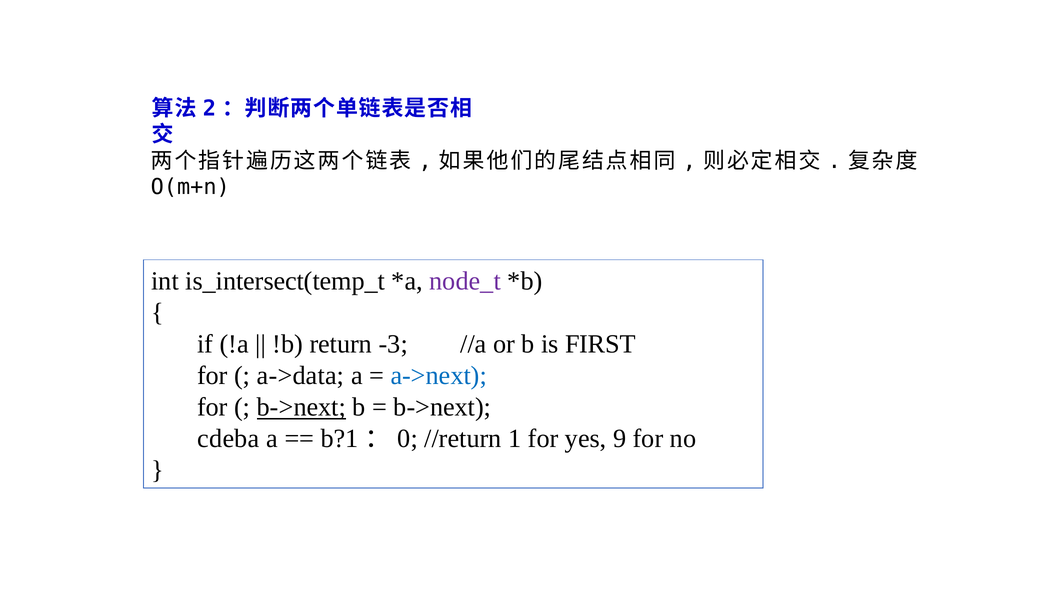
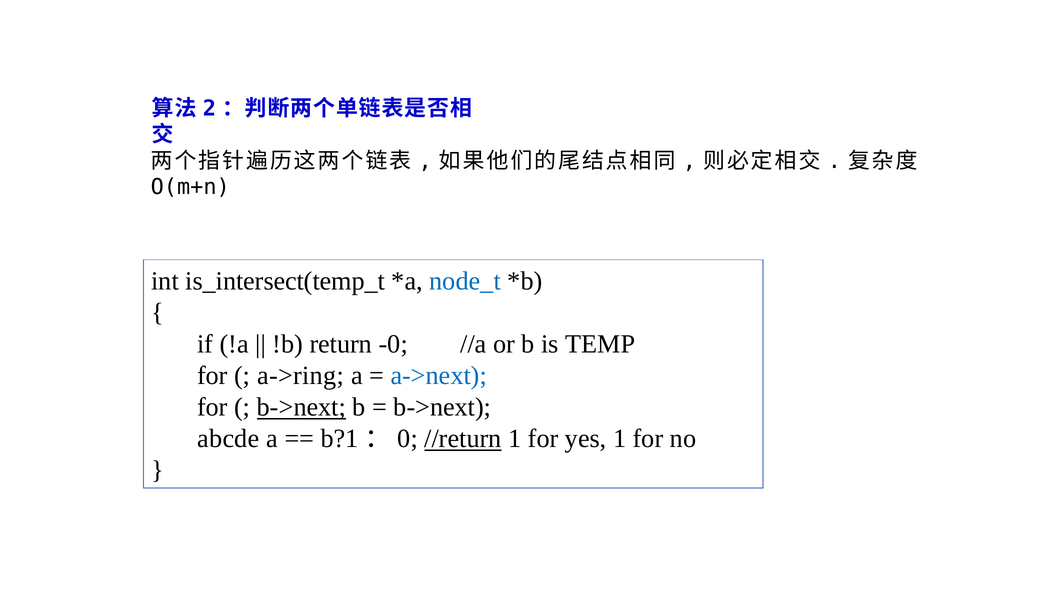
node_t colour: purple -> blue (465, 281)
-3: -3 -> -0 (393, 344)
FIRST: FIRST -> TEMP (600, 344)
a->data: a->data -> a->ring (301, 376)
cdeba: cdeba -> abcde (228, 438)
//return underline: none -> present (463, 438)
yes 9: 9 -> 1 (620, 438)
